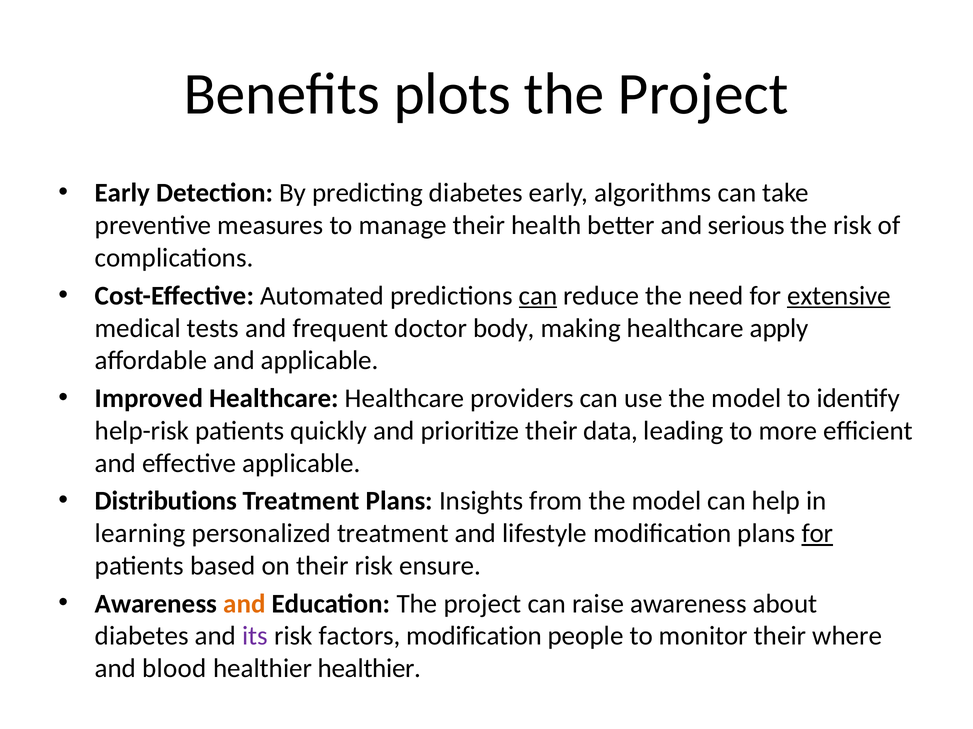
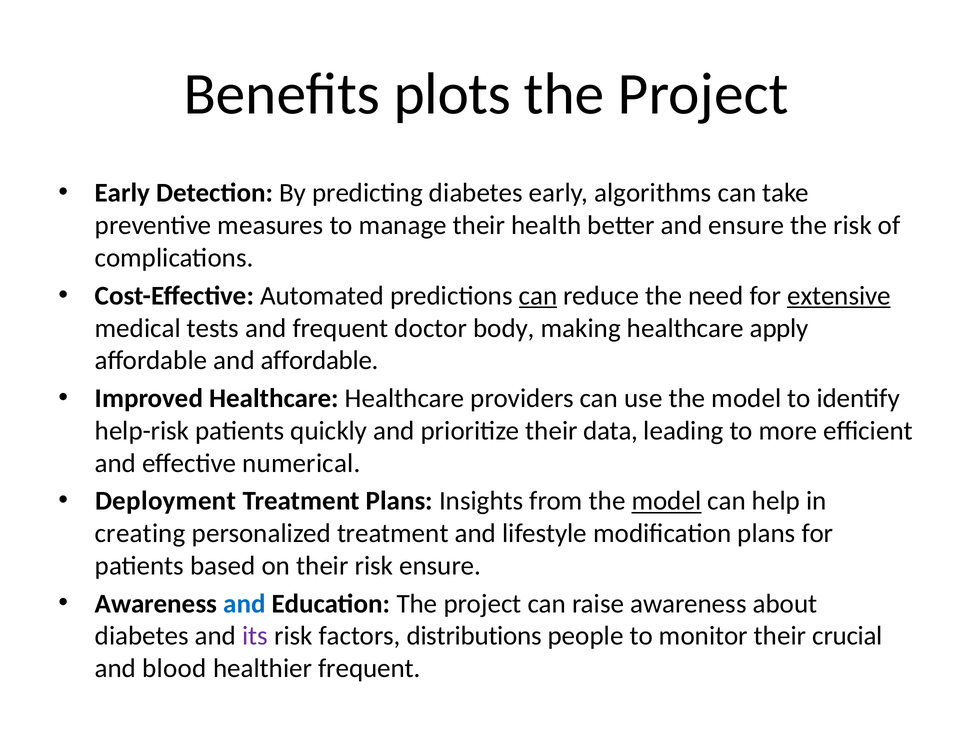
and serious: serious -> ensure (746, 226)
and applicable: applicable -> affordable (320, 361)
effective applicable: applicable -> numerical (301, 464)
Distributions: Distributions -> Deployment (166, 501)
model underline: none -> present (666, 501)
learning: learning -> creating (140, 534)
for underline: present -> none (817, 534)
and colour: orange -> blue (244, 604)
factors modification: modification -> distributions (474, 637)
where: where -> crucial (848, 637)
healthier healthier: healthier -> frequent (369, 669)
